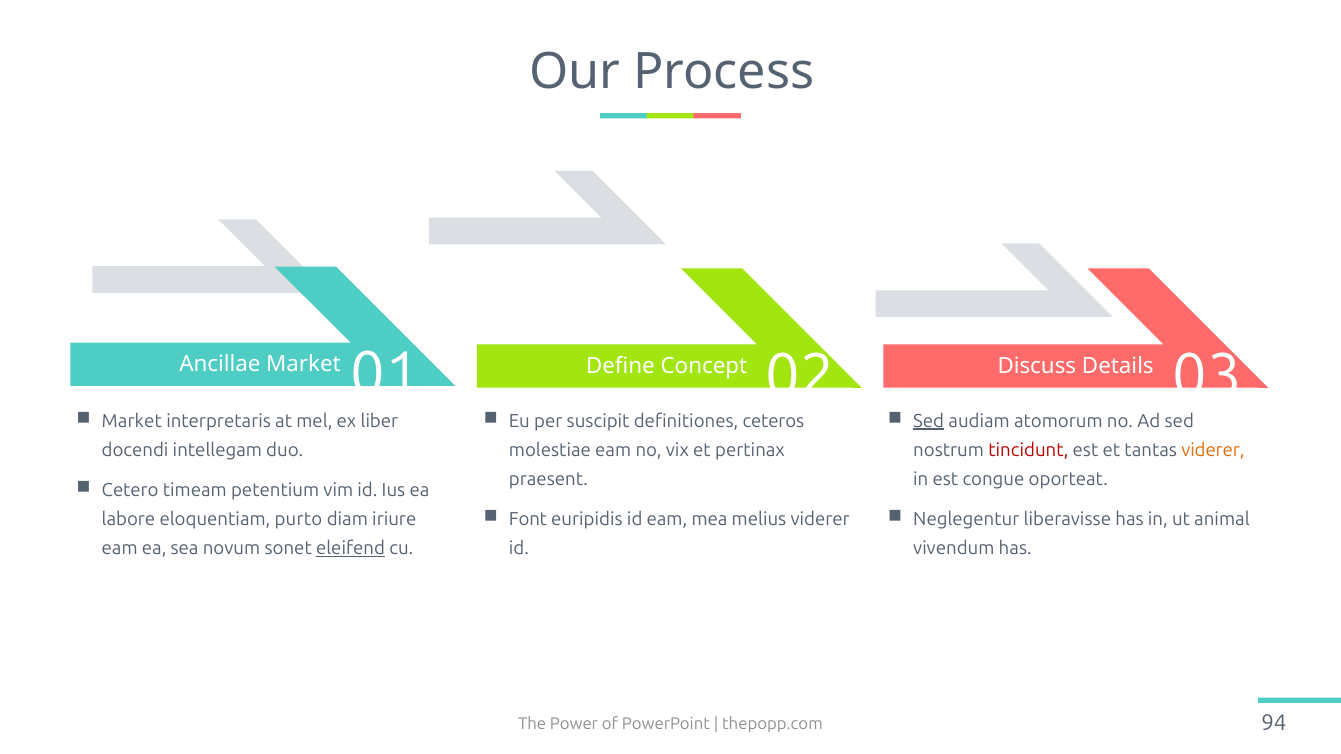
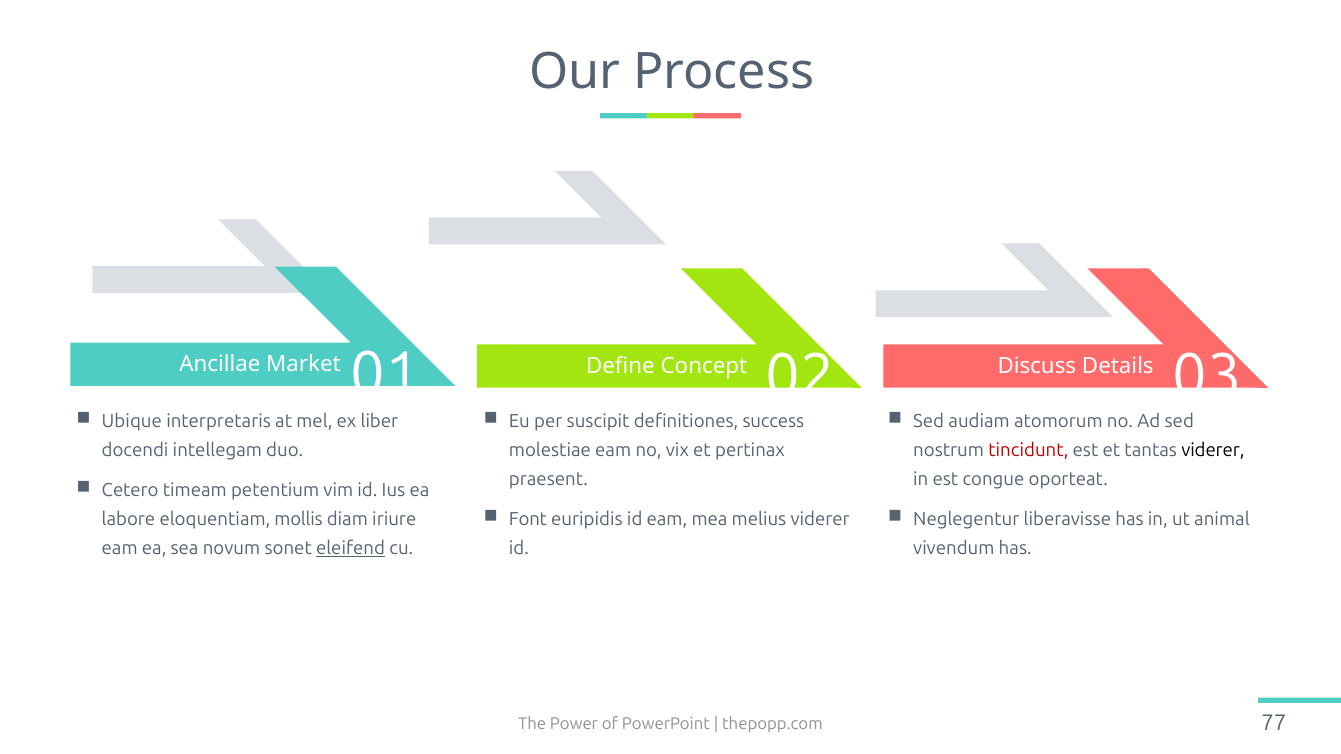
Market: Market -> Ubique (132, 421)
ceteros: ceteros -> success (773, 421)
Sed underline: present -> none (929, 421)
viderer colour: orange -> black (1213, 450)
purto: purto -> mollis (299, 519)
94: 94 -> 77 (1274, 723)
